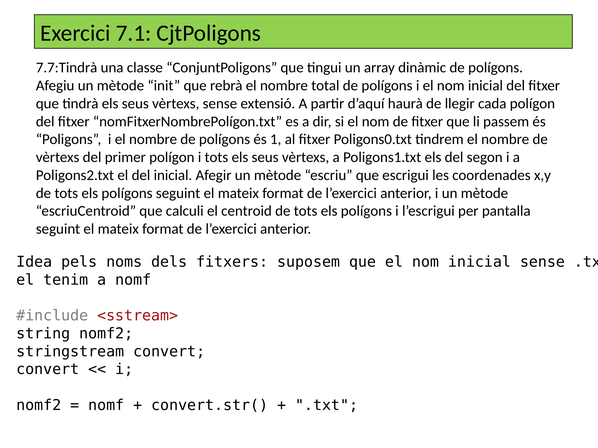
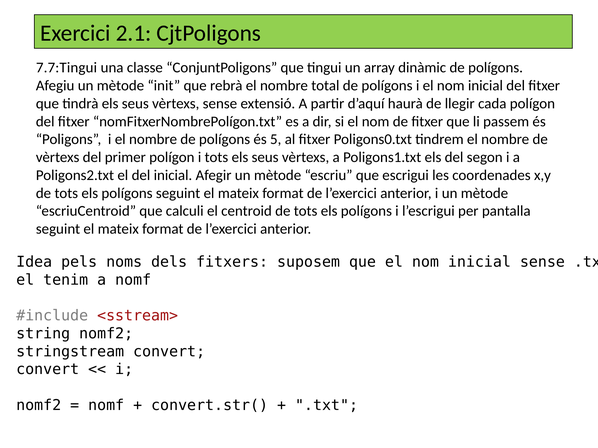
7.1: 7.1 -> 2.1 (134, 33)
7.7:Tindrà: 7.7:Tindrà -> 7.7:Tingui (67, 68)
1: 1 -> 5 (276, 139)
